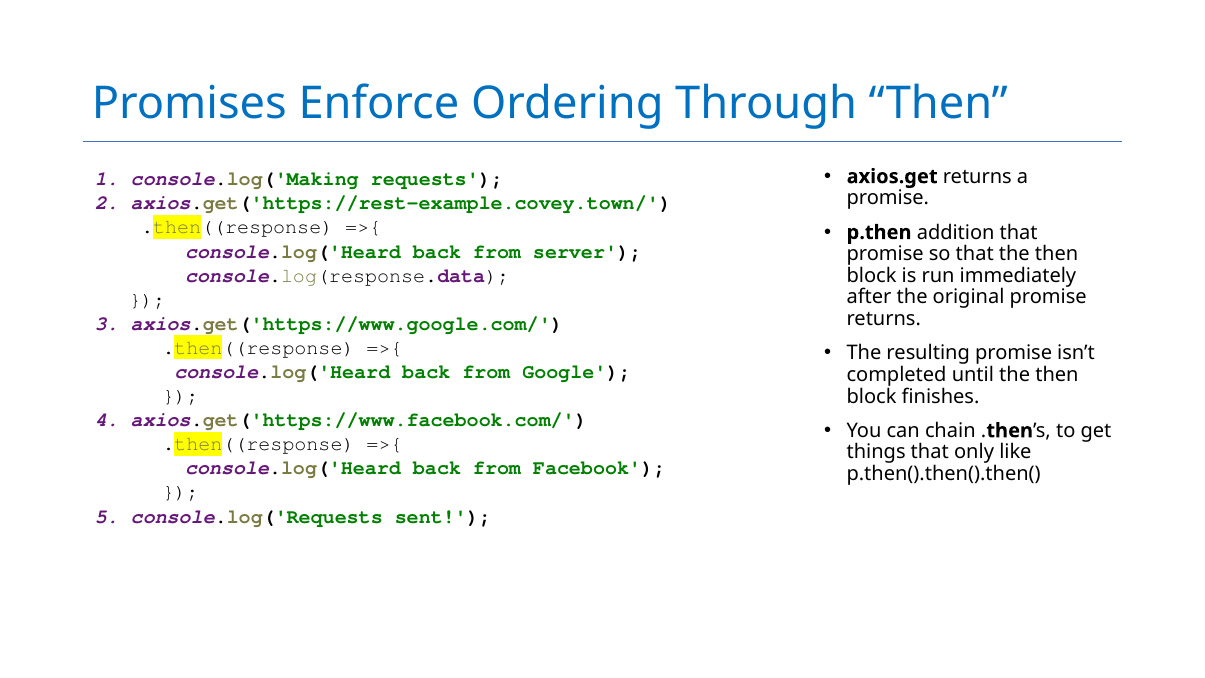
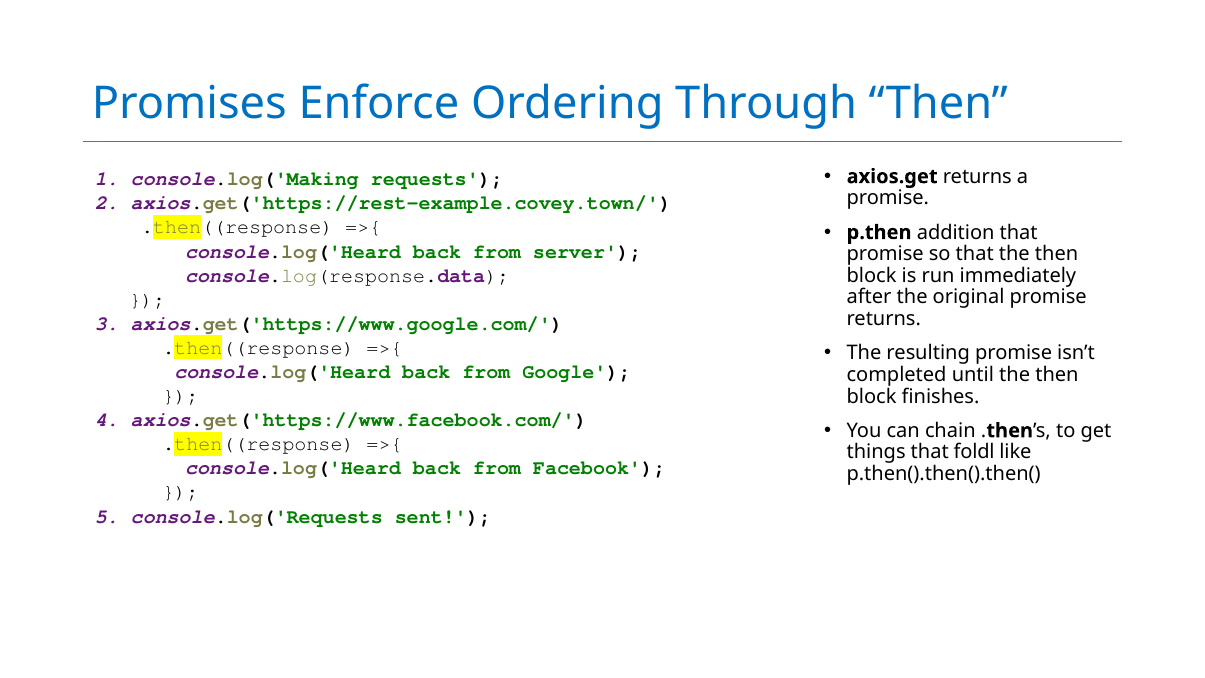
only: only -> foldl (974, 452)
